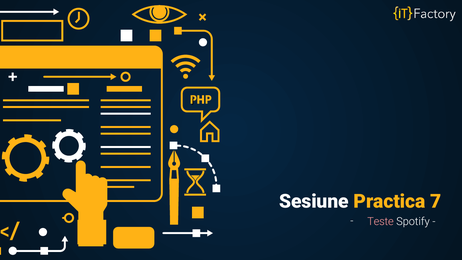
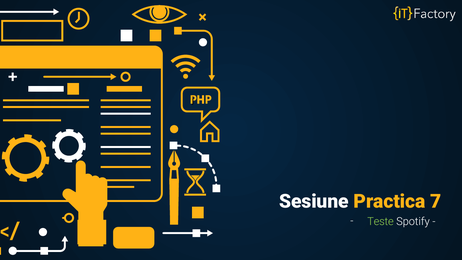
Teste colour: pink -> light green (380, 222)
